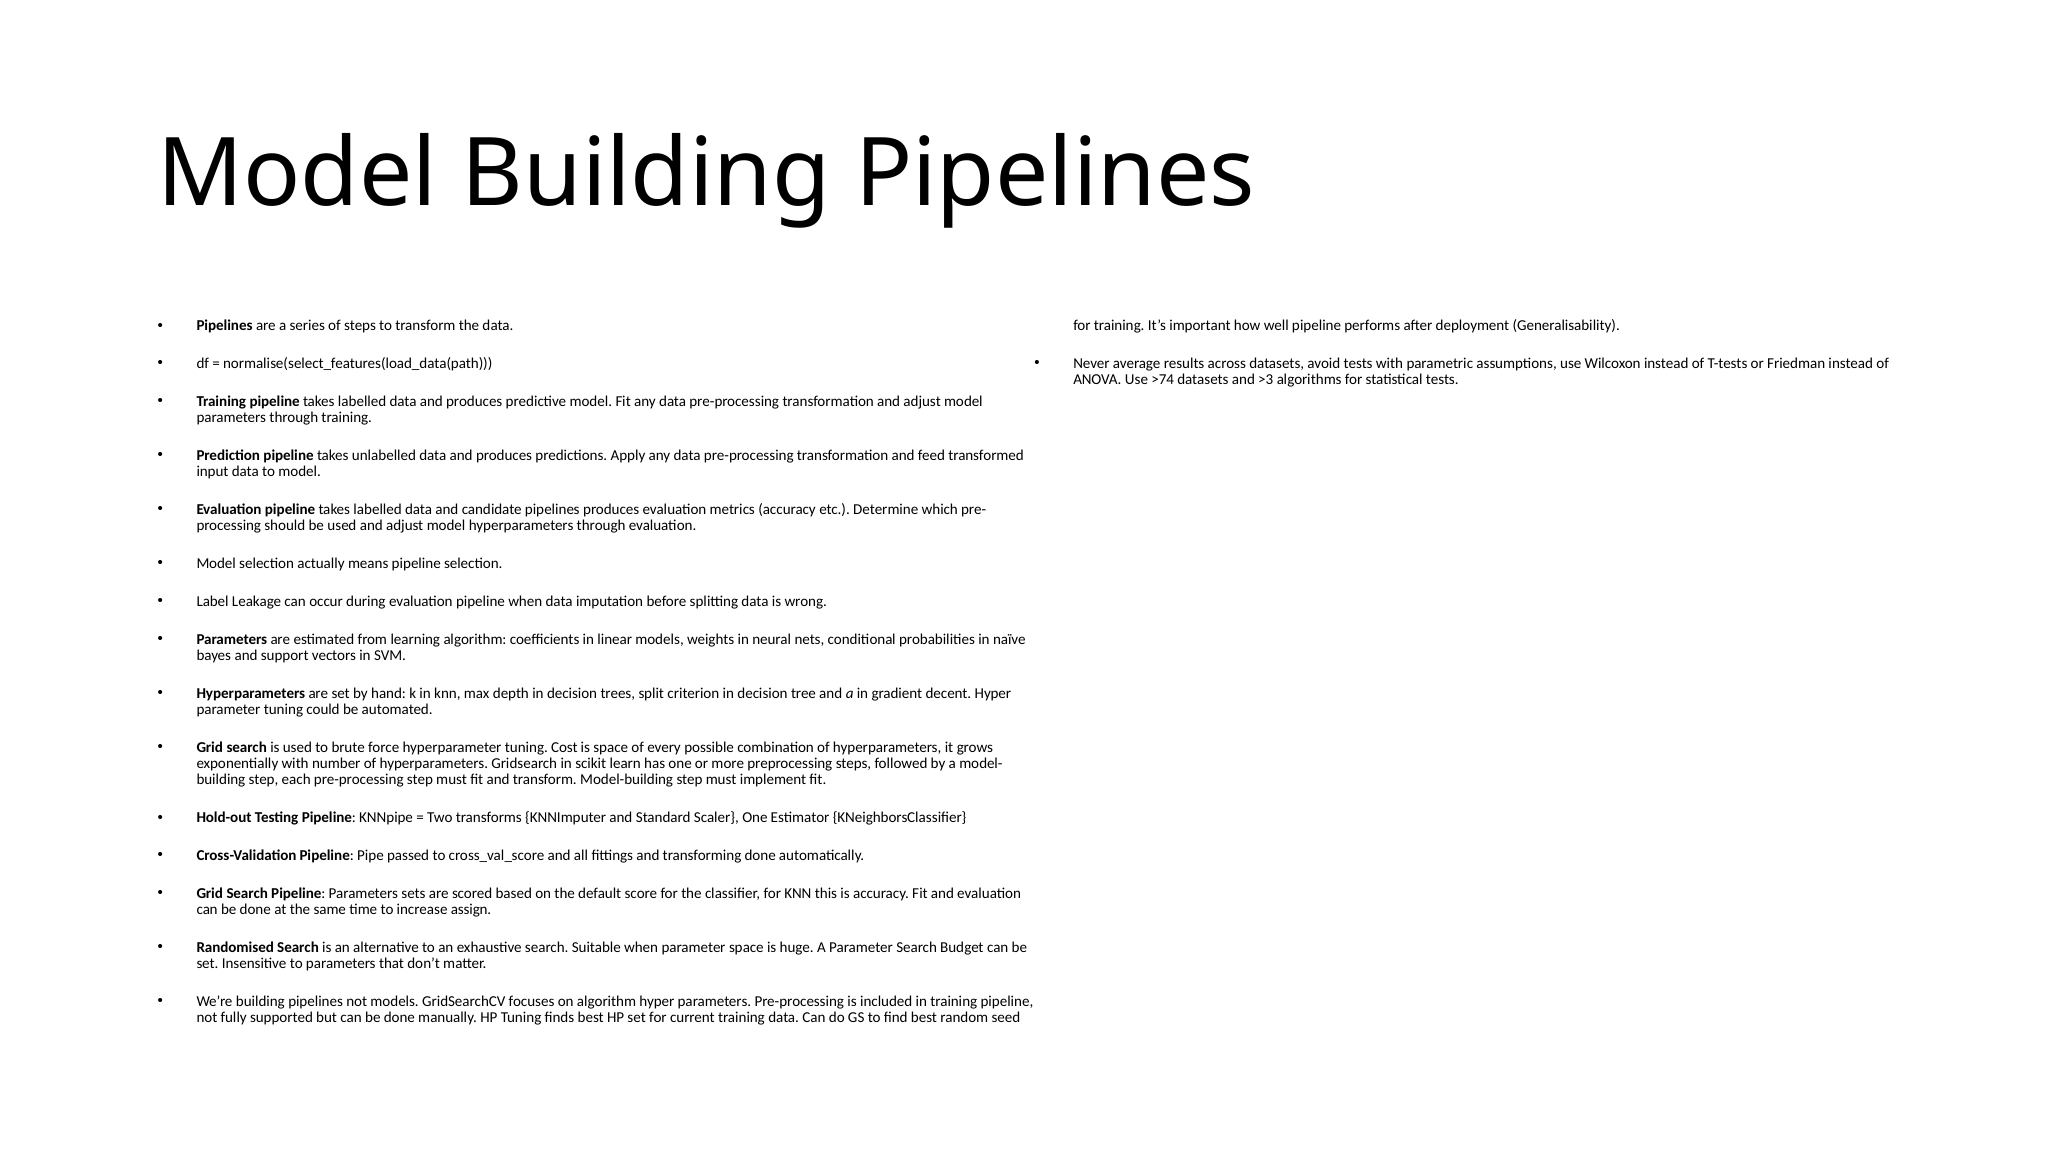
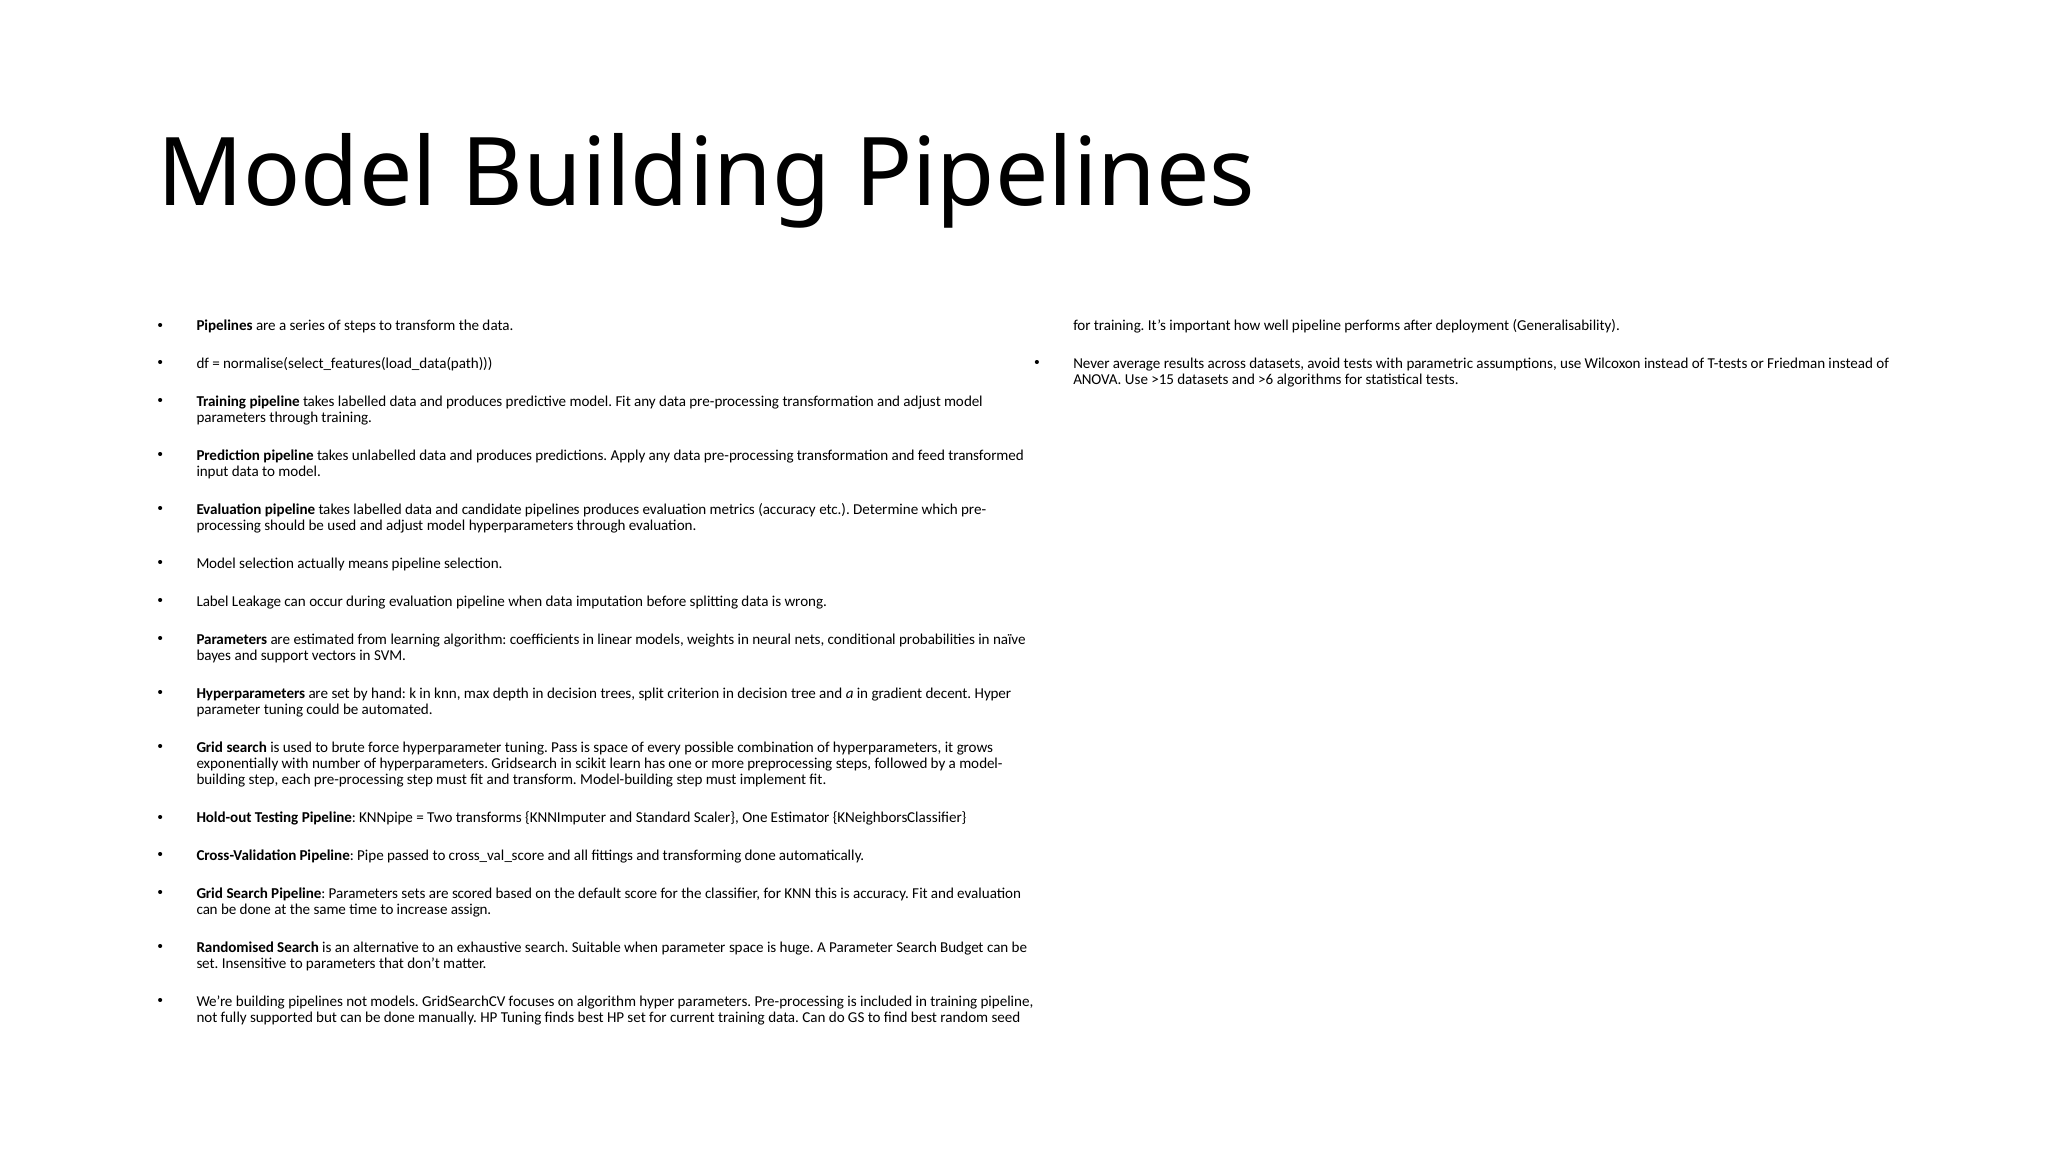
>74: >74 -> >15 (1163, 380)
>3: >3 -> >6 (1266, 380)
Cost: Cost -> Pass (564, 747)
